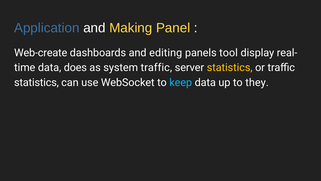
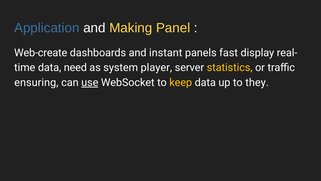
editing: editing -> instant (166, 53)
tool: tool -> fast (229, 53)
does: does -> need (75, 68)
system traffic: traffic -> player (156, 68)
statistics: statistics -> ensuring (36, 82)
use underline: none -> present (90, 82)
keep colour: light blue -> yellow (181, 82)
